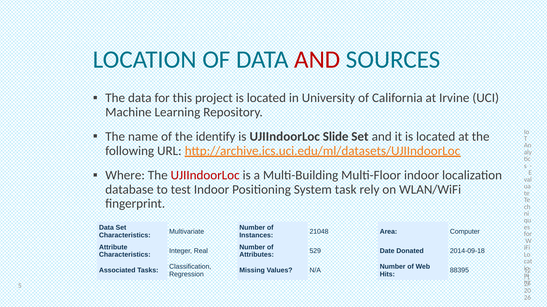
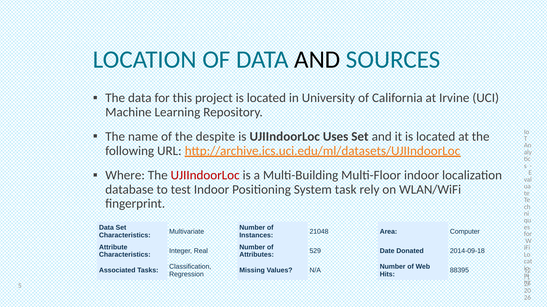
AND colour: red -> black (317, 60)
identify: identify -> despite (215, 137)
Slide: Slide -> Uses (336, 137)
